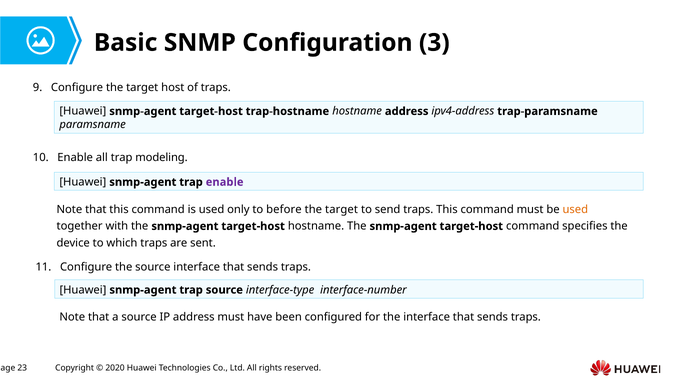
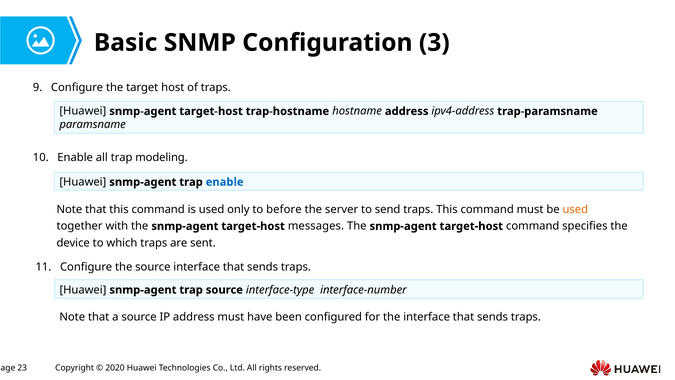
enable colour: purple -> blue (225, 182)
target: target -> server (342, 209)
target-host hostname: hostname -> messages (316, 226)
